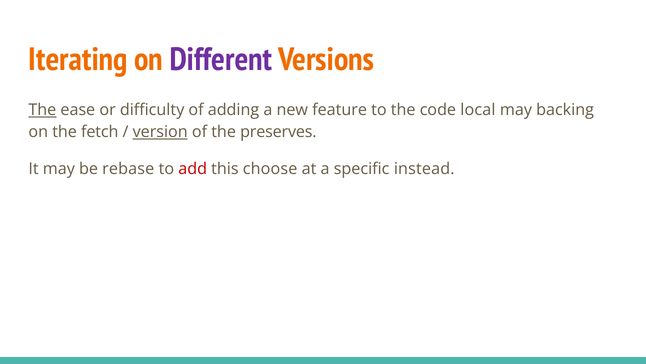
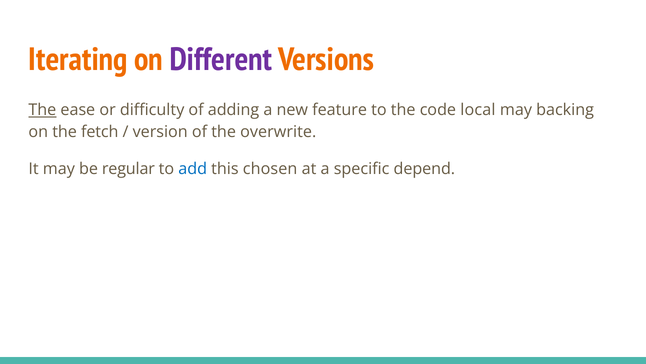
version underline: present -> none (160, 132)
preserves: preserves -> overwrite (278, 132)
rebase: rebase -> regular (128, 169)
add colour: red -> blue (193, 169)
choose: choose -> chosen (270, 169)
instead: instead -> depend (424, 169)
